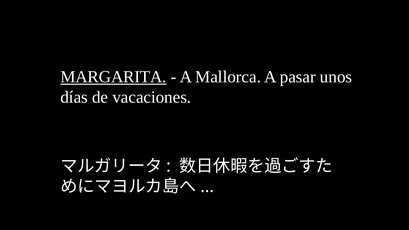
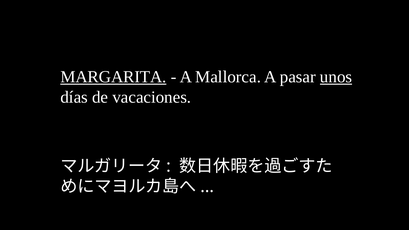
unos underline: none -> present (336, 77)
